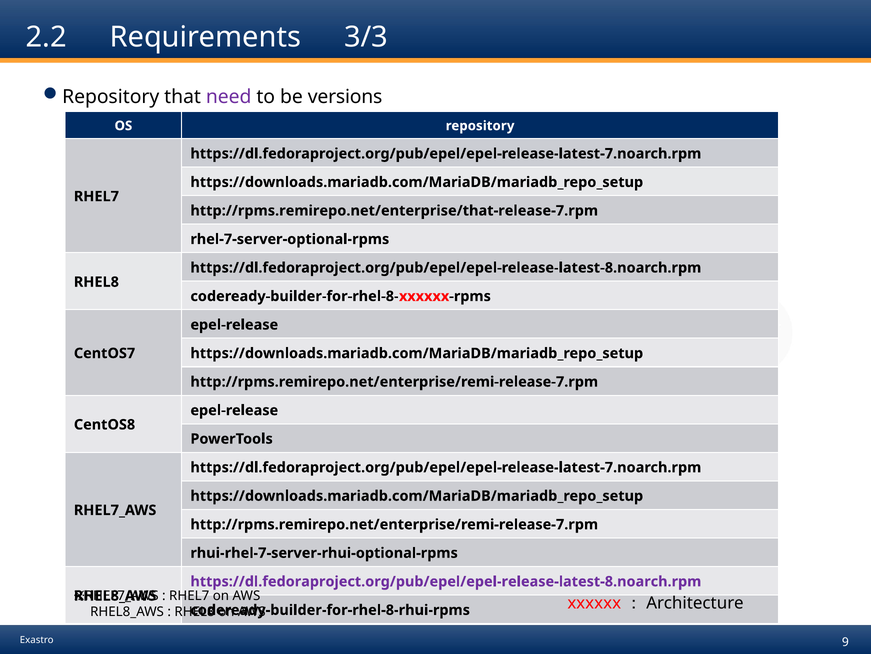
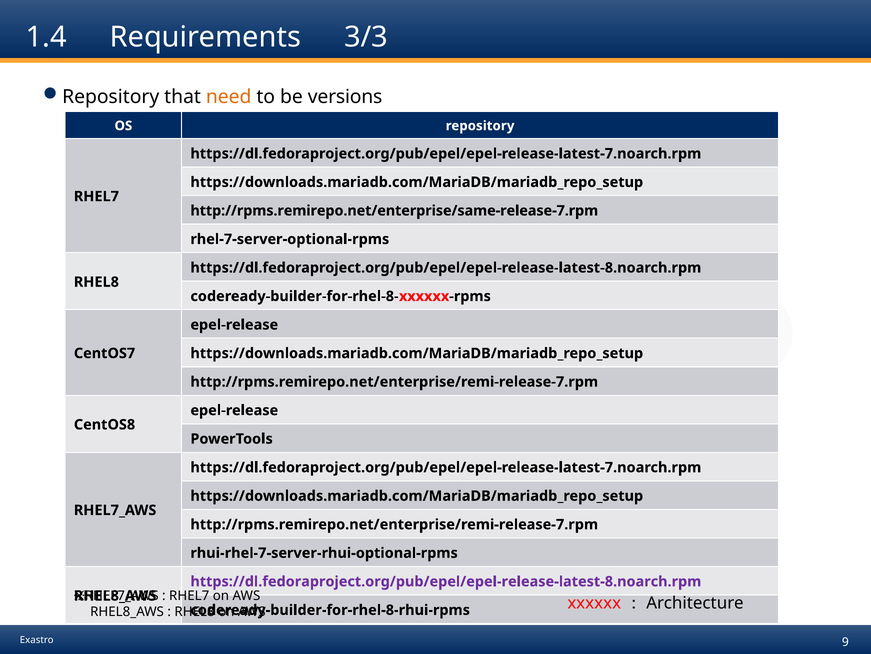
2.2: 2.2 -> 1.4 (46, 37)
need colour: purple -> orange (229, 97)
http://rpms.remirepo.net/enterprise/that-release-7.rpm: http://rpms.remirepo.net/enterprise/that-release-7.rpm -> http://rpms.remirepo.net/enterprise/same-release-7.rpm (394, 210)
